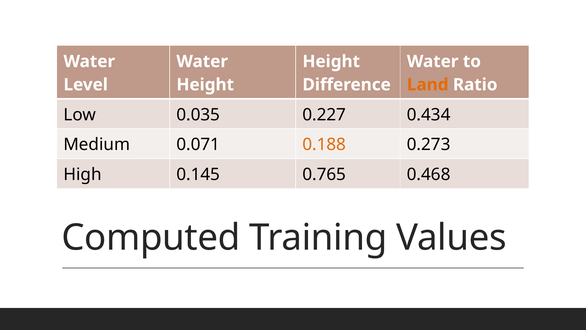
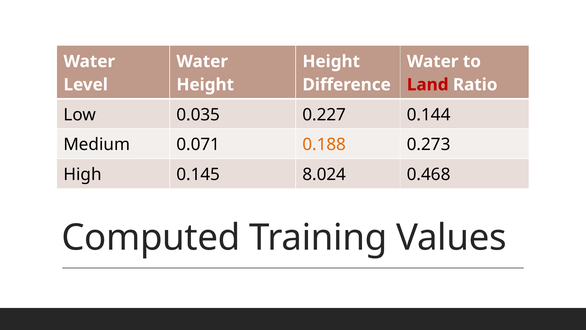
Land colour: orange -> red (428, 85)
0.434: 0.434 -> 0.144 (429, 115)
0.765: 0.765 -> 8.024 (324, 174)
